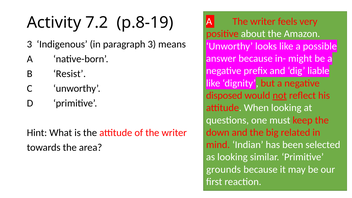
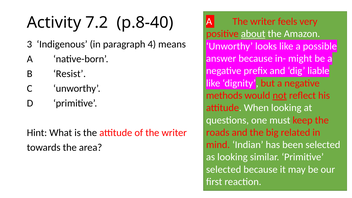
p.8-19: p.8-19 -> p.8-40 (145, 23)
about underline: none -> present (253, 34)
paragraph 3: 3 -> 4 (152, 44)
disposed: disposed -> methods (224, 95)
down: down -> roads (218, 132)
grounds: grounds -> selected (224, 169)
